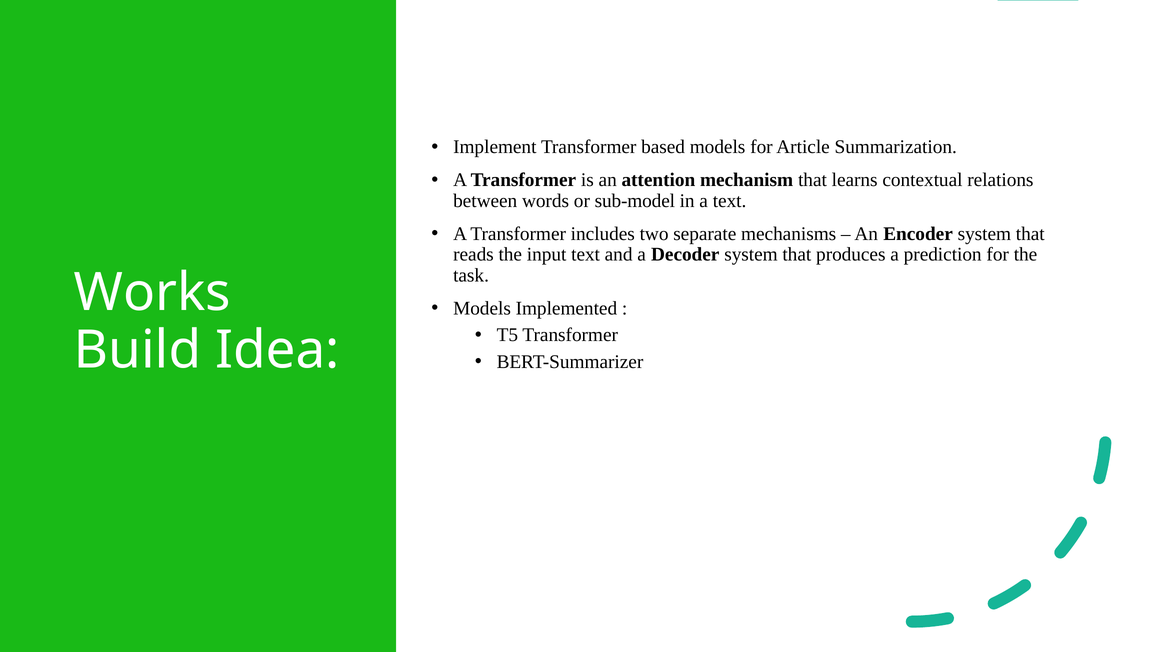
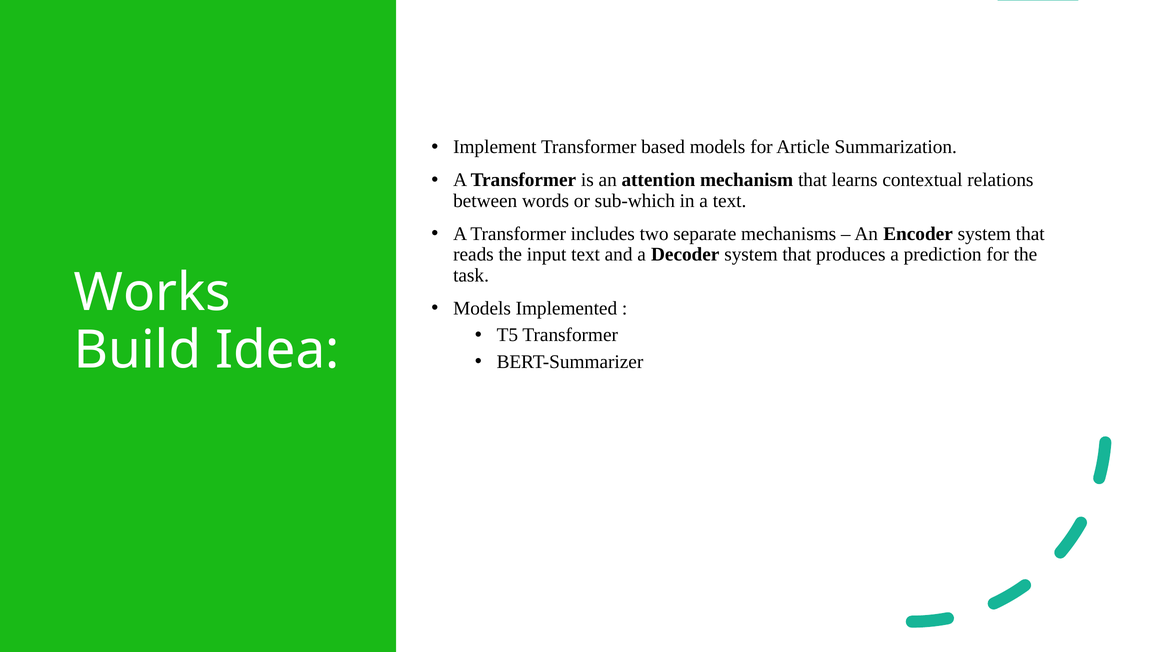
sub-model: sub-model -> sub-which (635, 201)
